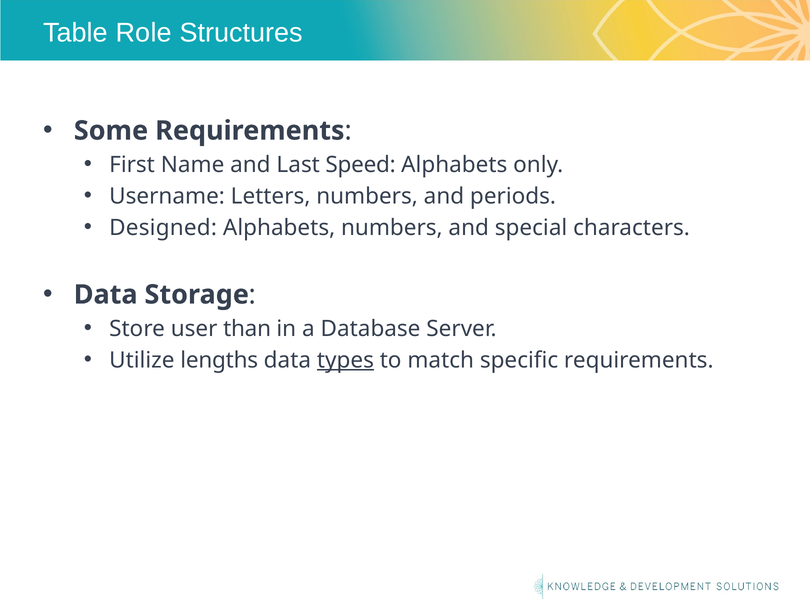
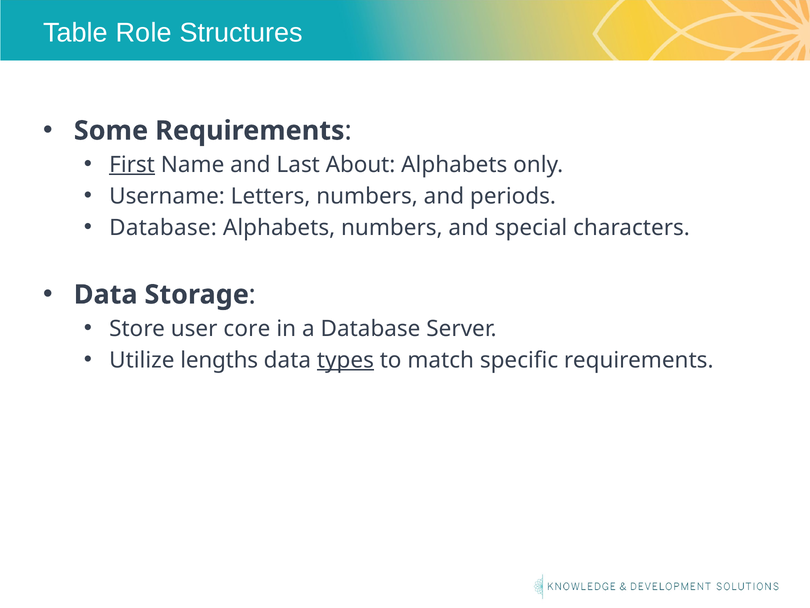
First underline: none -> present (132, 164)
Speed: Speed -> About (361, 164)
Designed: Designed -> Database (163, 228)
than: than -> core (247, 328)
